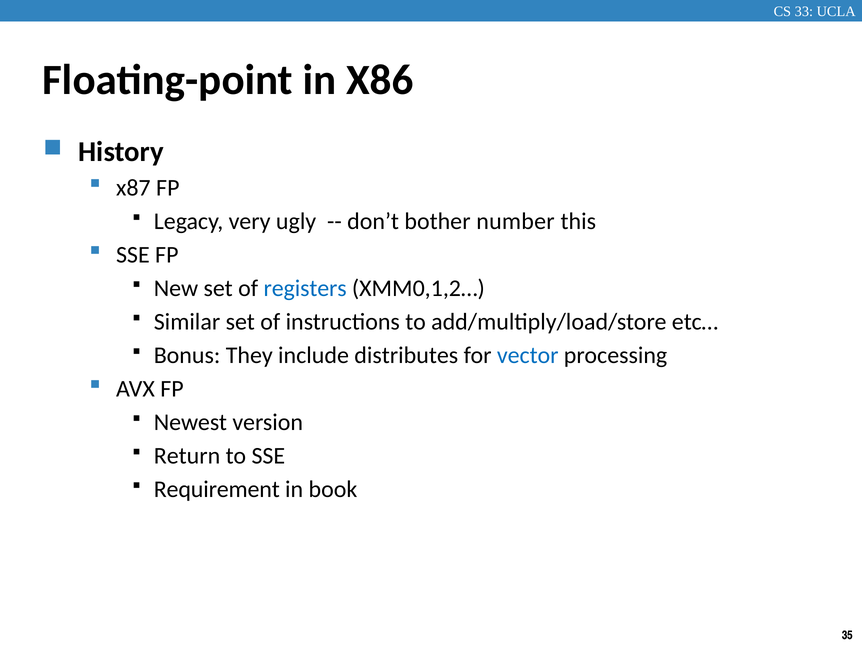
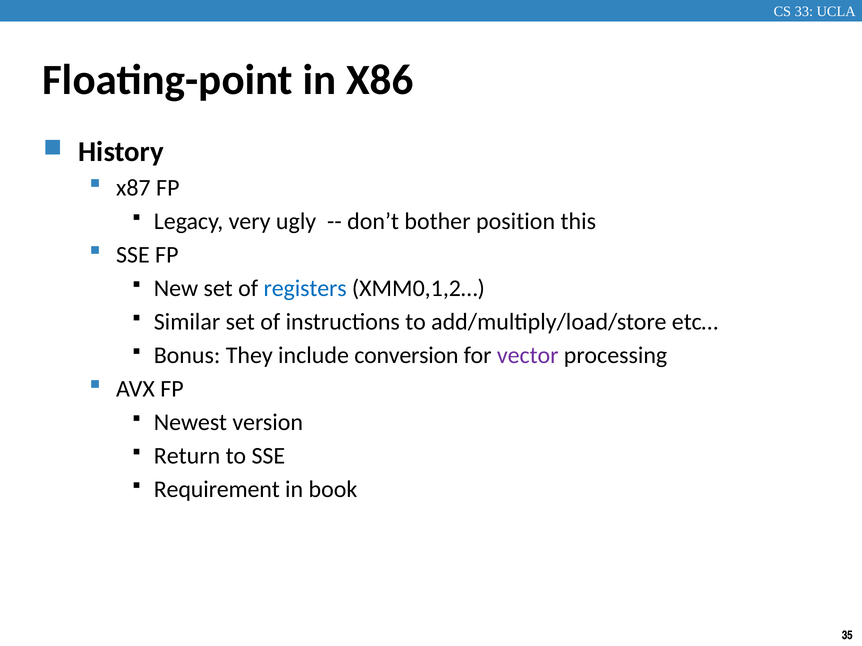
number: number -> position (516, 222)
distributes: distributes -> conversion (406, 356)
vector colour: blue -> purple (528, 356)
